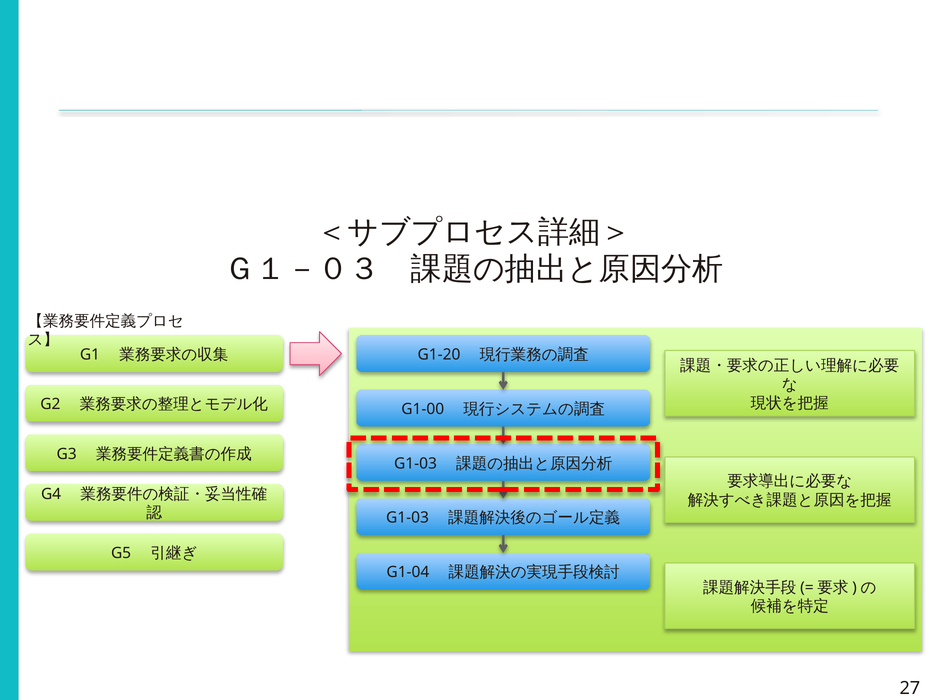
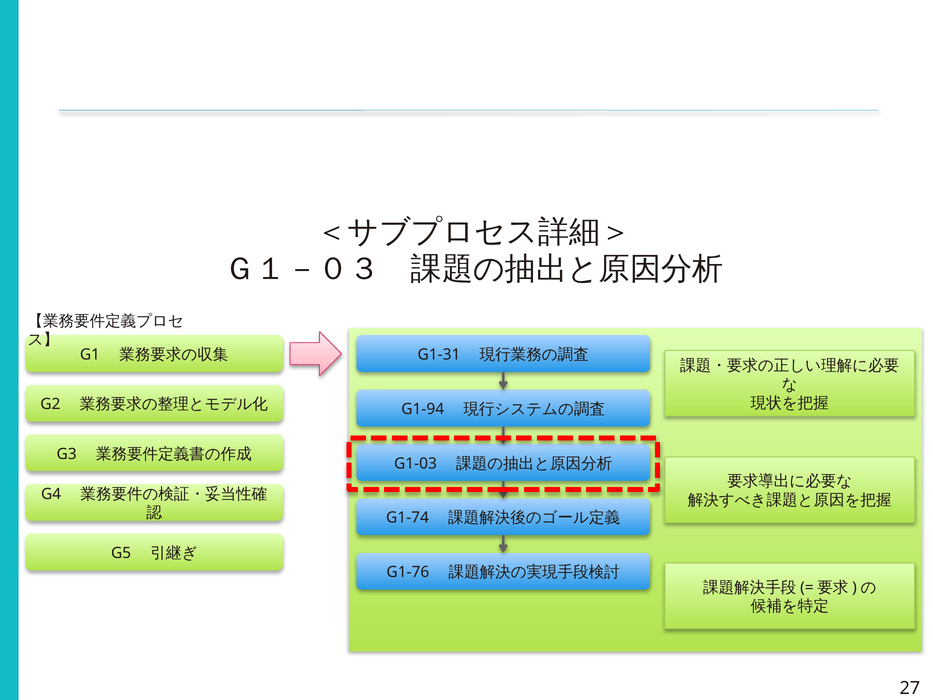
G1-20: G1-20 -> G1-31 (439, 355)
G1-00: G1-00 -> G1-94 (423, 409)
G1-03: G1-03 -> G1-74 (408, 518)
G1-04: G1-04 -> G1-76 (408, 572)
